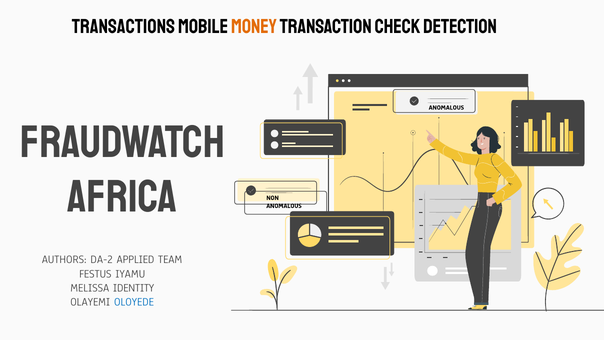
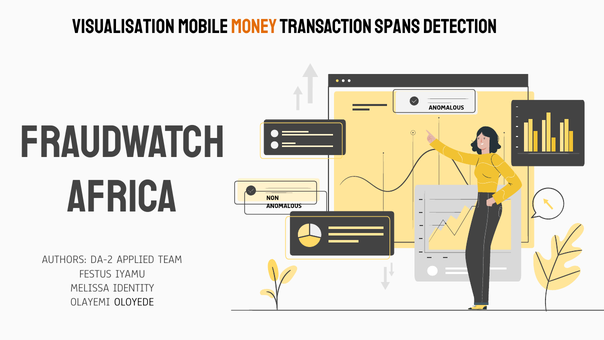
TRANSACTIONS: TRANSACTIONS -> VISUALISATION (123, 27)
CHECK: CHECK -> SPANS (397, 27)
OLOYEDE colour: blue -> black (134, 302)
